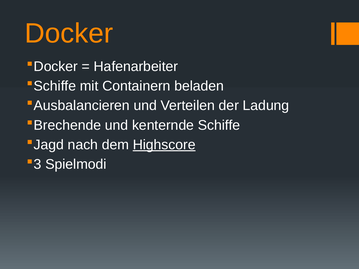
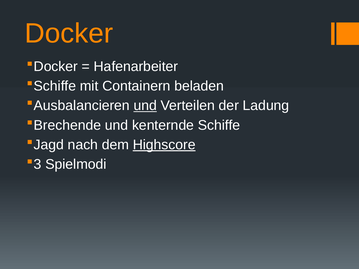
und underline: none -> present (145, 106)
